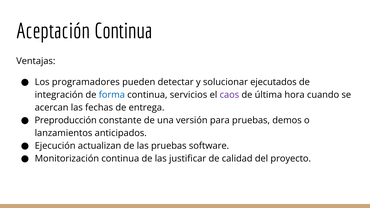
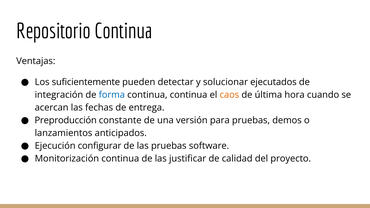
Aceptación: Aceptación -> Repositorio (53, 31)
programadores: programadores -> suficientemente (86, 82)
continua servicios: servicios -> continua (189, 95)
caos colour: purple -> orange (229, 95)
actualizan: actualizan -> configurar (100, 146)
